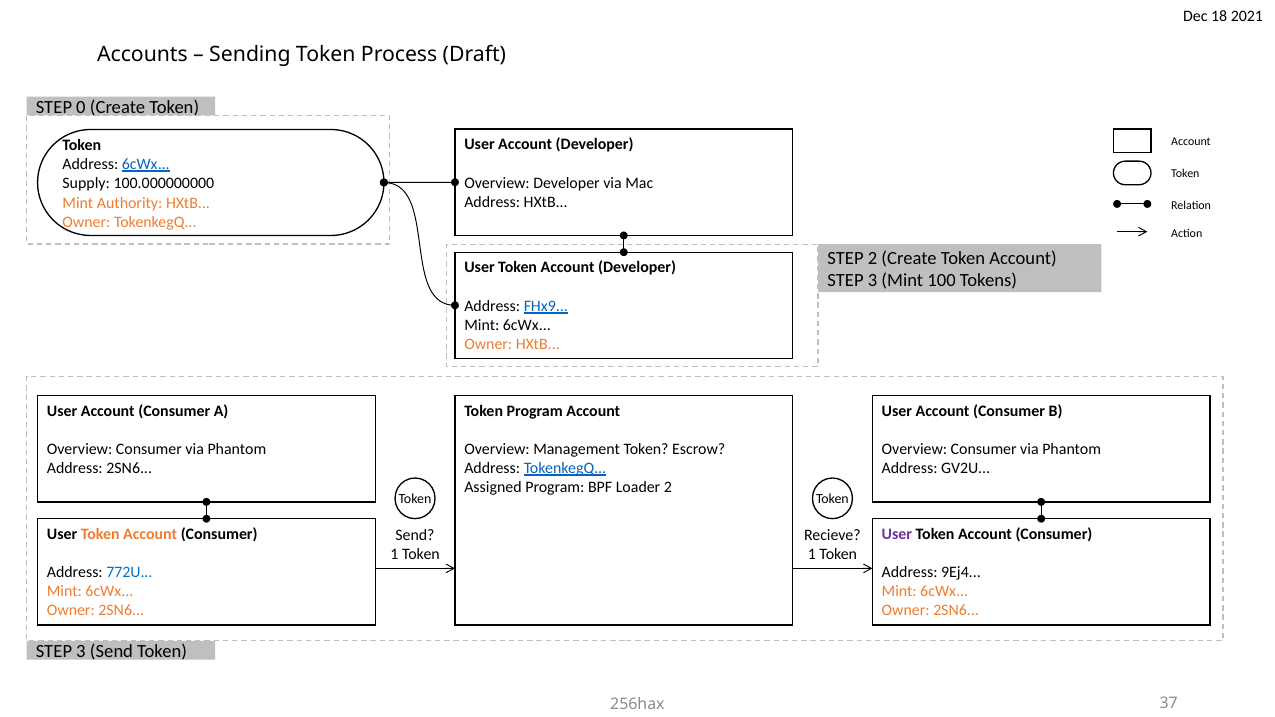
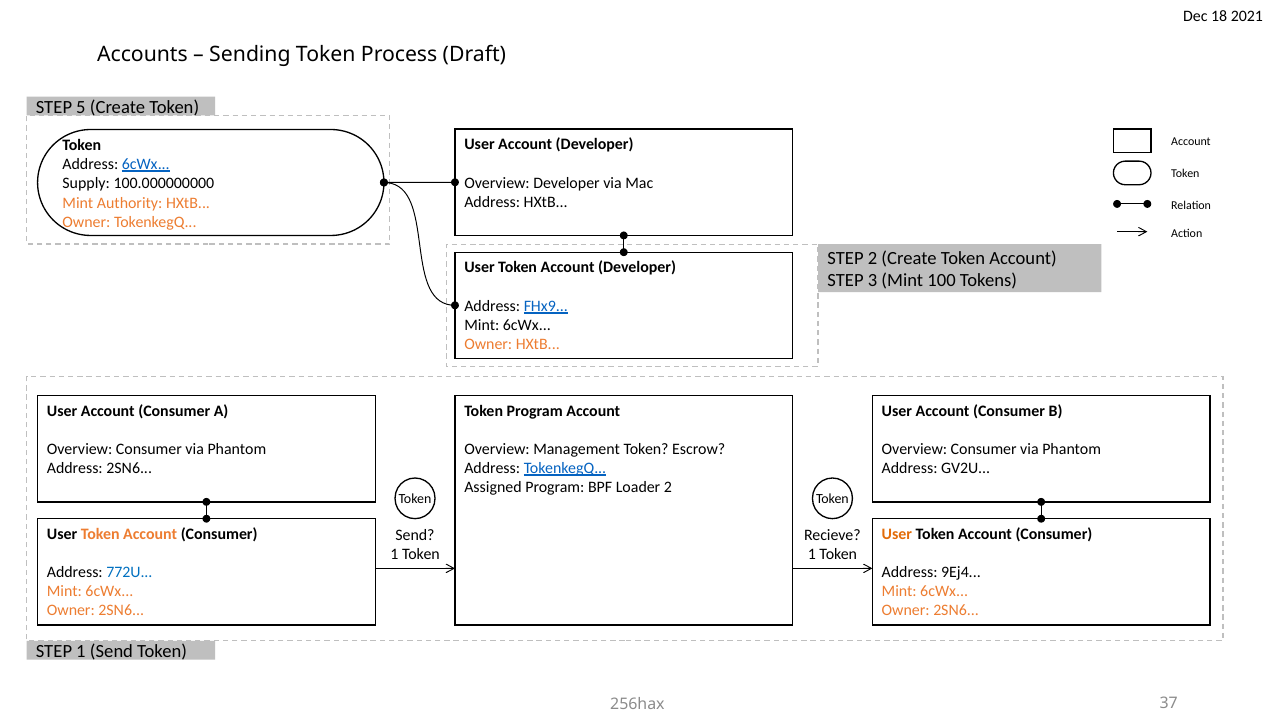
0: 0 -> 5 (81, 107)
User colour: purple -> orange (897, 534)
3: 3 -> 1 (81, 652)
